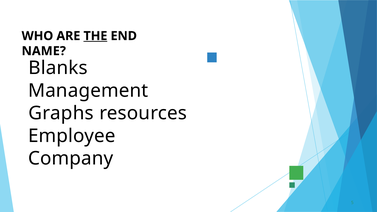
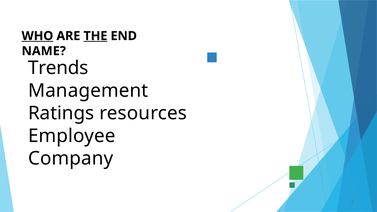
WHO underline: none -> present (37, 36)
Blanks: Blanks -> Trends (58, 68)
Graphs: Graphs -> Ratings (61, 113)
